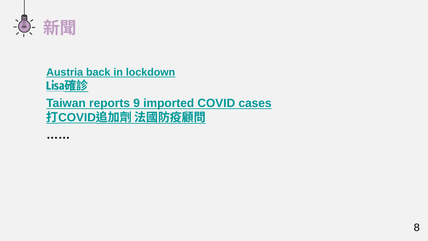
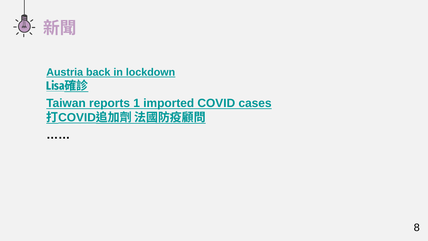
9: 9 -> 1 (137, 103)
